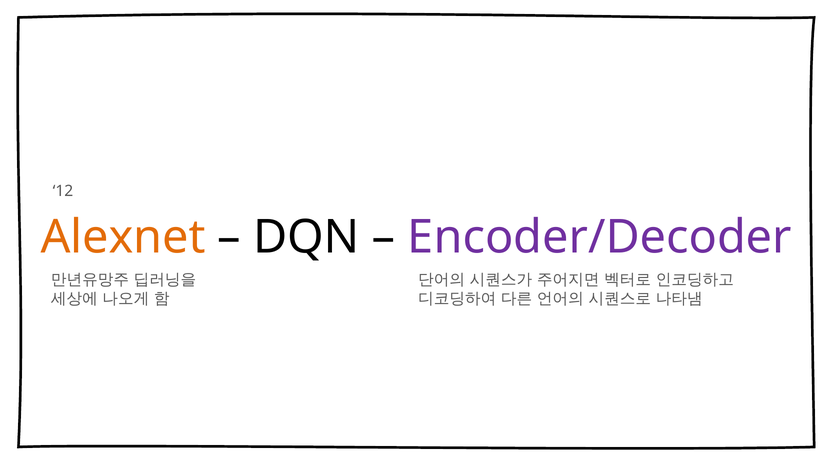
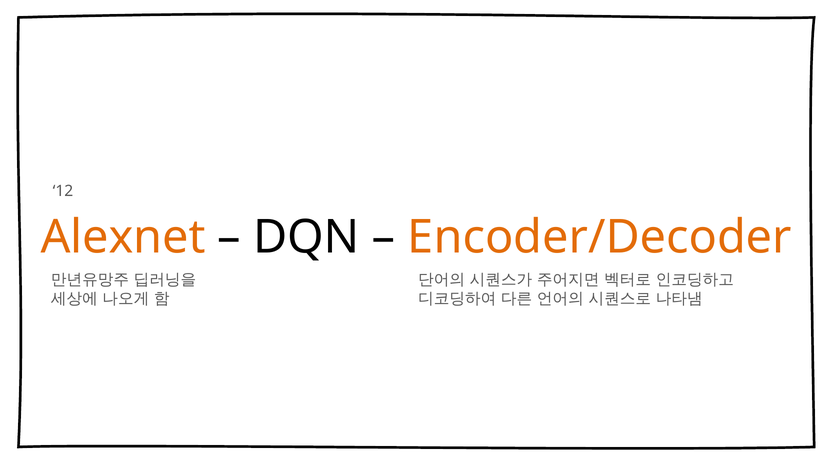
Encoder/Decoder colour: purple -> orange (600, 237)
